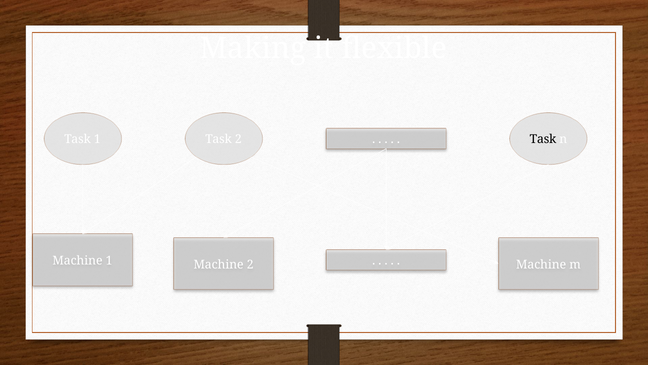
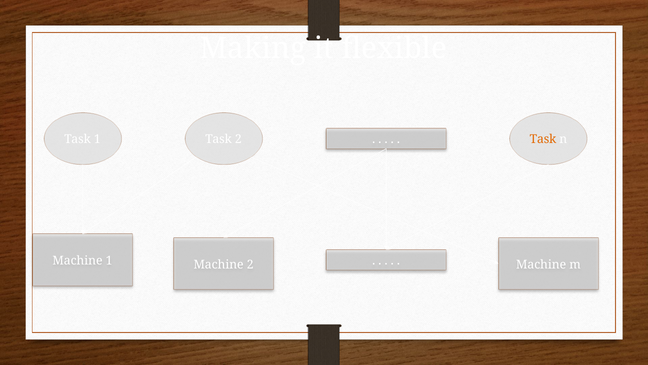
Task colour: black -> orange (543, 139)
